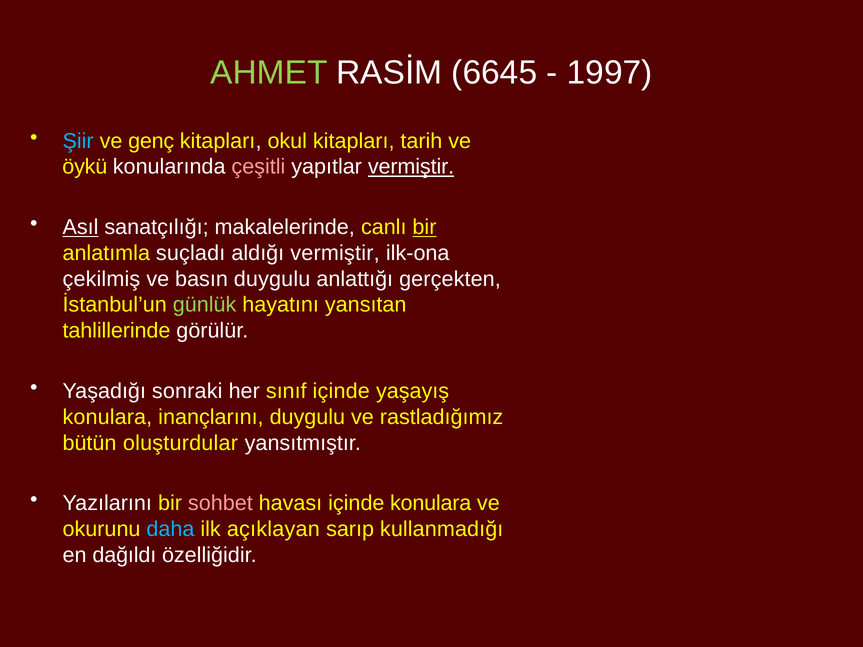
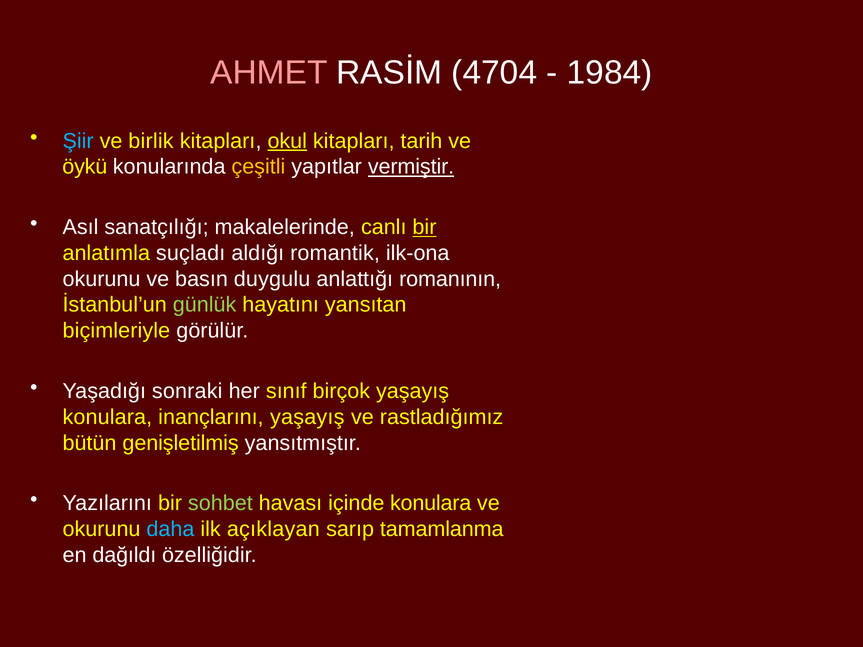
AHMET colour: light green -> pink (269, 73)
6645: 6645 -> 4704 (494, 73)
1997: 1997 -> 1984 (610, 73)
genç: genç -> birlik (151, 141)
okul underline: none -> present (287, 141)
çeşitli colour: pink -> yellow (258, 167)
Asıl underline: present -> none (81, 227)
aldığı vermiştir: vermiştir -> romantik (335, 253)
çekilmiş: çekilmiş -> okurunu (101, 279)
gerçekten: gerçekten -> romanının (450, 279)
tahlillerinde: tahlillerinde -> biçimleriyle (116, 331)
sınıf içinde: içinde -> birçok (341, 391)
inançlarını duygulu: duygulu -> yaşayış (307, 417)
oluşturdular: oluşturdular -> genişletilmiş (181, 443)
sohbet colour: pink -> light green (220, 503)
kullanmadığı: kullanmadığı -> tamamlanma (442, 529)
